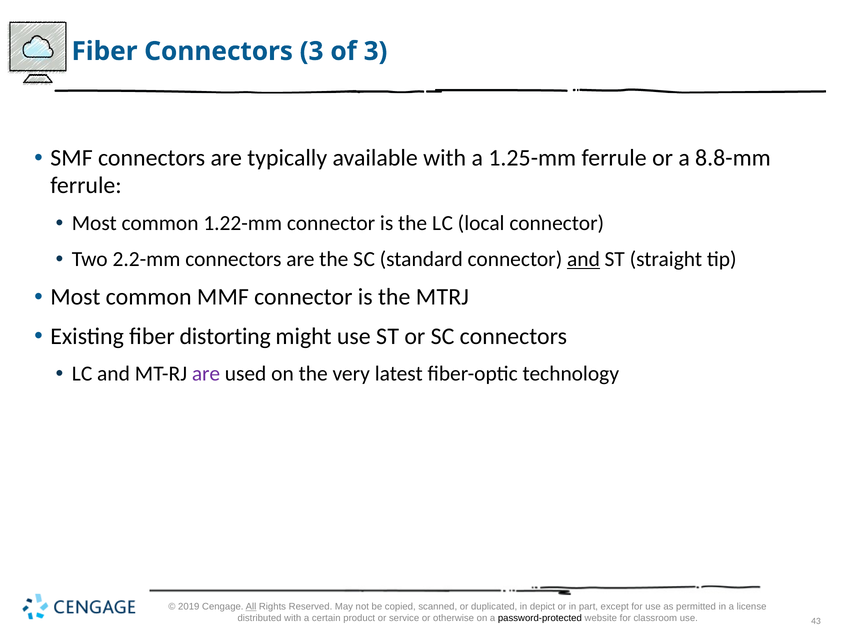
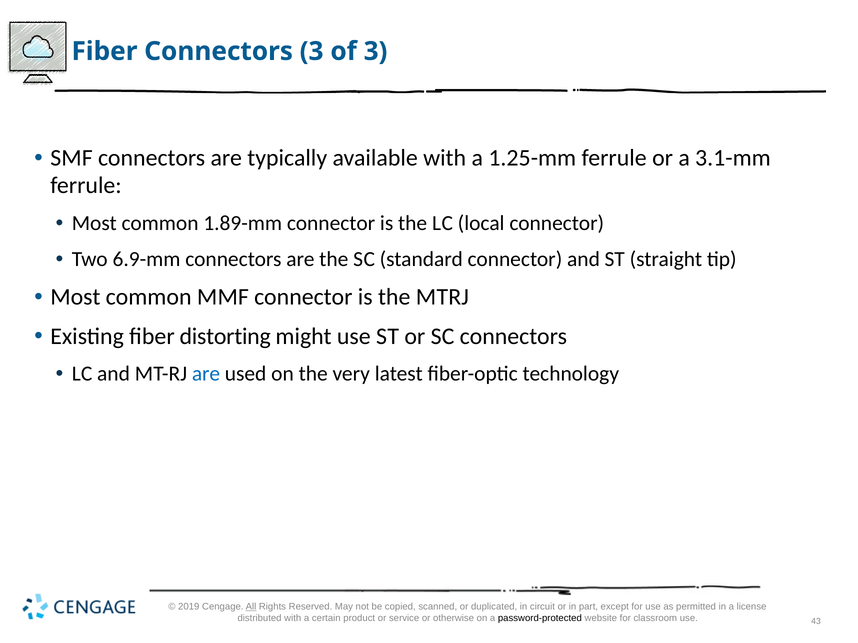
8.8-mm: 8.8-mm -> 3.1-mm (733, 158)
1.22-mm: 1.22-mm -> 1.89-mm (243, 223)
2.2-mm: 2.2-mm -> 6.9-mm (146, 260)
and underline: present -> none (583, 260)
are colour: purple -> blue (206, 374)
depict: depict -> circuit (542, 607)
